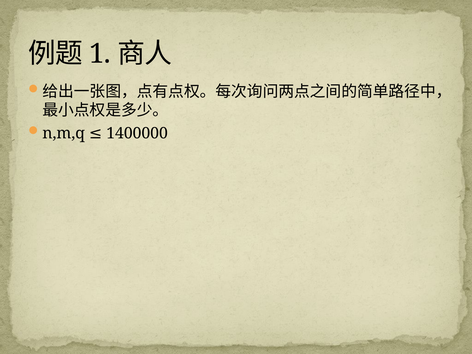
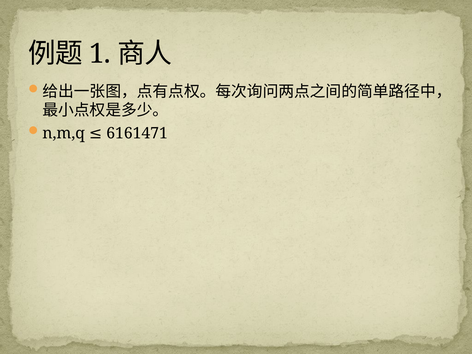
1400000: 1400000 -> 6161471 (137, 133)
